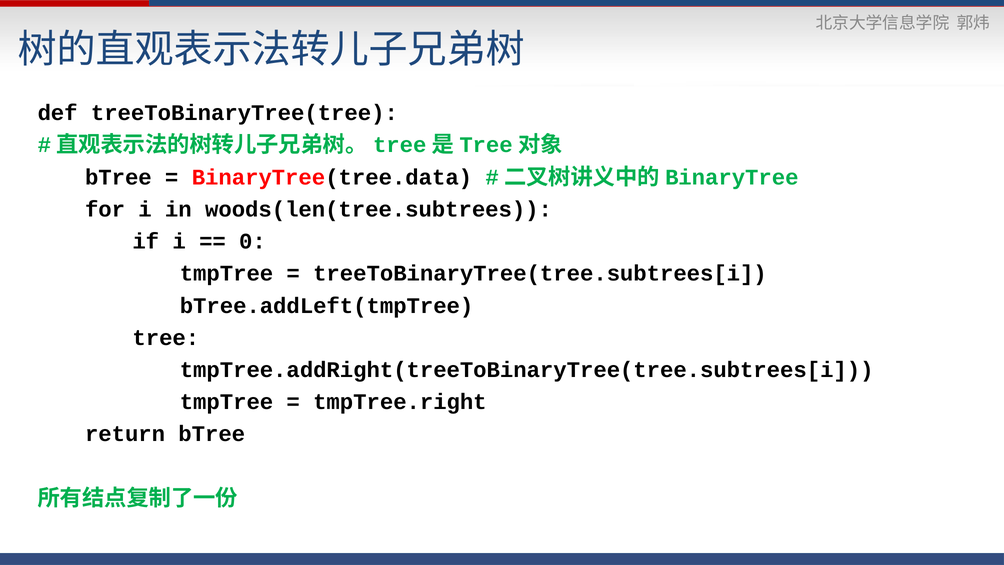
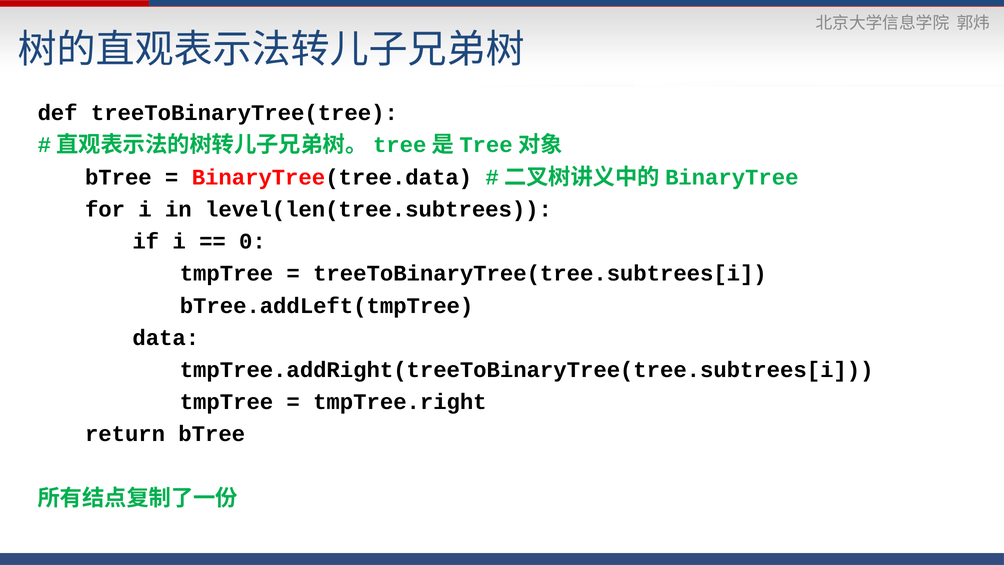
woods(len(tree.subtrees: woods(len(tree.subtrees -> level(len(tree.subtrees (379, 209)
tree: tree -> data (166, 338)
